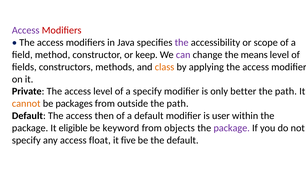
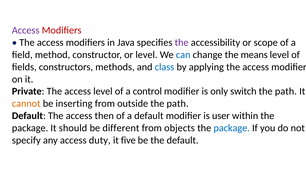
or keep: keep -> level (146, 55)
can colour: purple -> blue (183, 55)
class colour: orange -> blue (165, 67)
a specify: specify -> control (147, 91)
better: better -> switch (243, 91)
packages: packages -> inserting (74, 104)
eligible: eligible -> should (73, 128)
keyword: keyword -> different (121, 128)
package colour: purple -> blue (232, 128)
float: float -> duty (100, 140)
